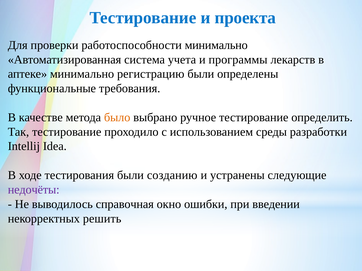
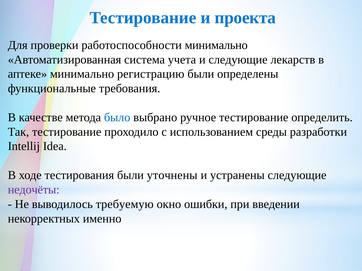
и программы: программы -> следующие (238, 60)
было colour: orange -> blue (117, 118)
созданию: созданию -> уточнены (172, 175)
справочная: справочная -> требуемую (125, 204)
решить: решить -> именно (102, 219)
